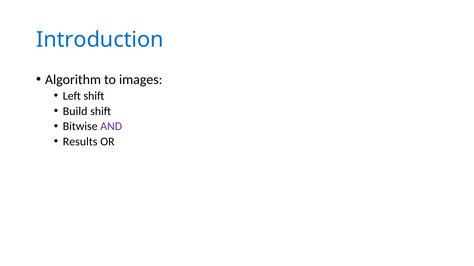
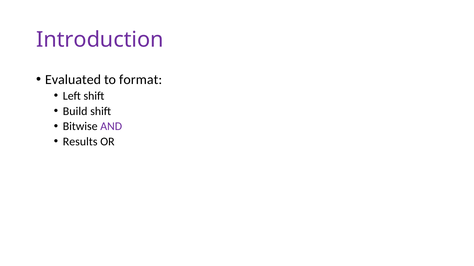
Introduction colour: blue -> purple (100, 40)
Algorithm: Algorithm -> Evaluated (73, 80)
images: images -> format (141, 80)
